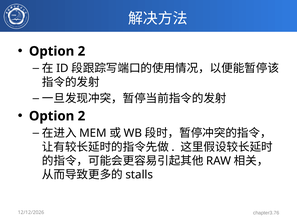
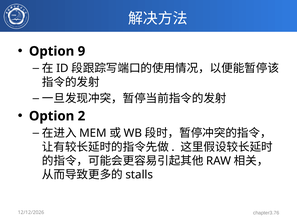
2: 2 -> 9 (81, 51)
